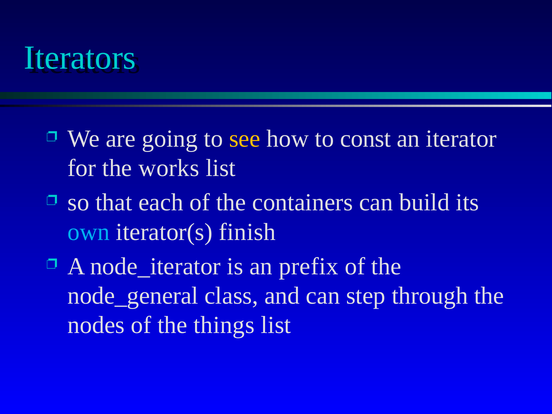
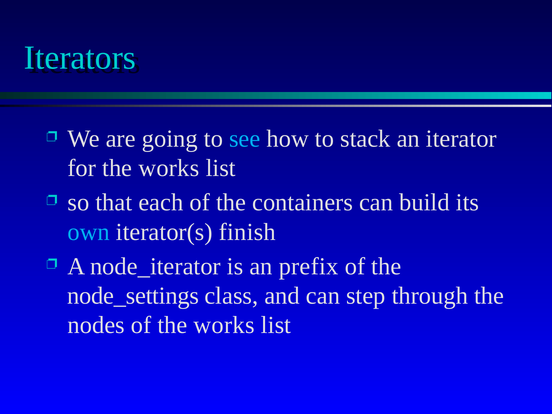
see colour: yellow -> light blue (245, 139)
const: const -> stack (365, 139)
node_general: node_general -> node_settings (133, 296)
of the things: things -> works (224, 325)
